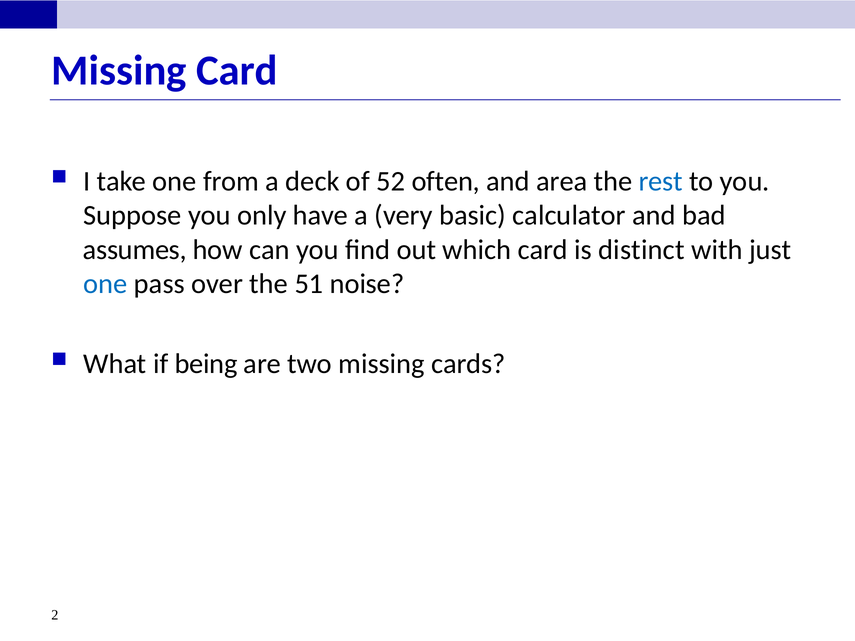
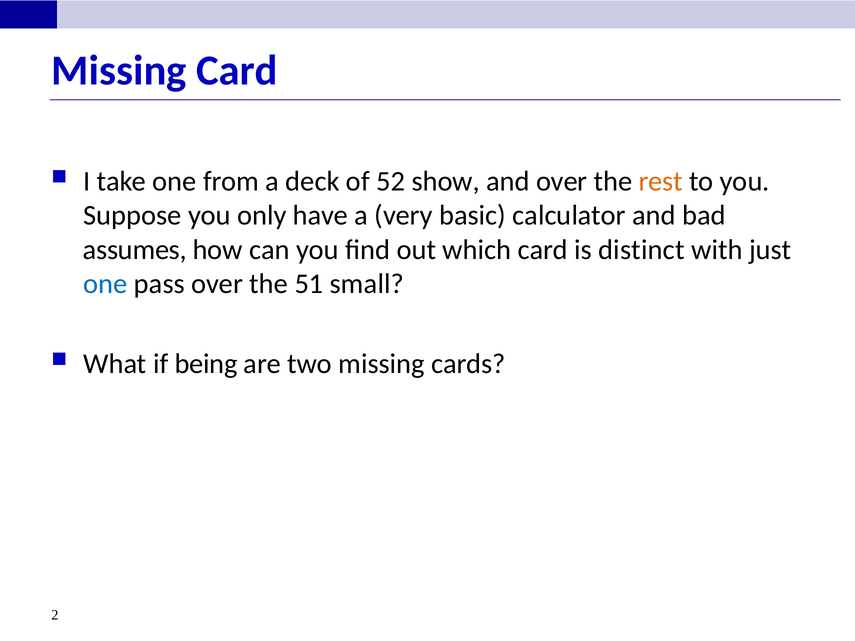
often: often -> show (446, 181)
and area: area -> over (562, 181)
rest colour: blue -> orange (661, 181)
noise: noise -> small (367, 284)
